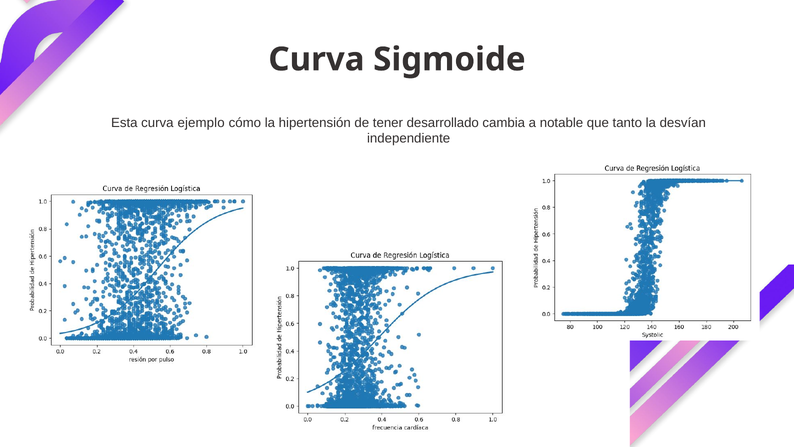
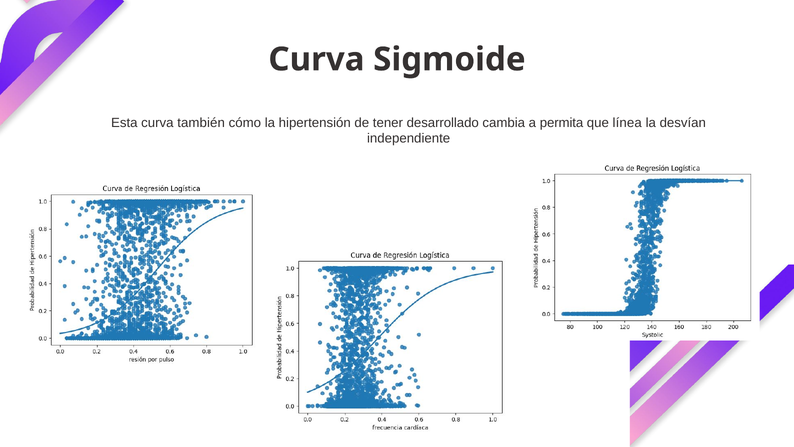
ejemplo: ejemplo -> también (201, 123)
notable: notable -> permita (562, 123)
tanto: tanto -> línea (627, 123)
